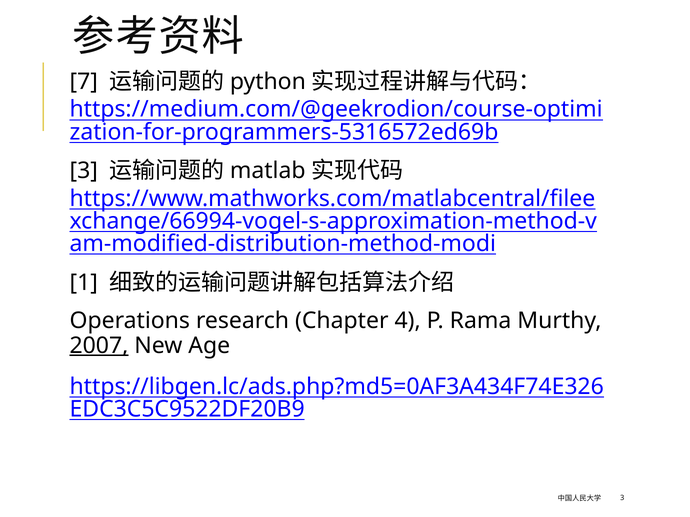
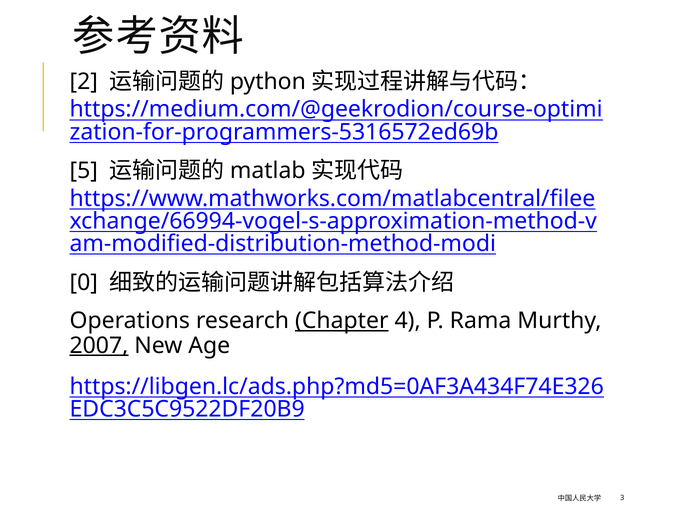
7: 7 -> 2 (84, 82)
3: 3 -> 5 (84, 171)
1: 1 -> 0 (84, 283)
Chapter underline: none -> present (342, 321)
